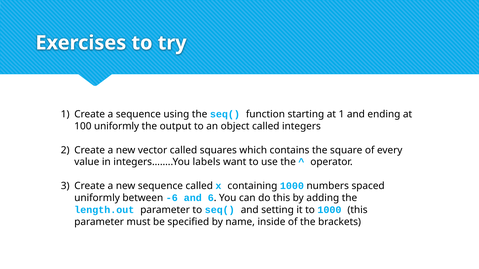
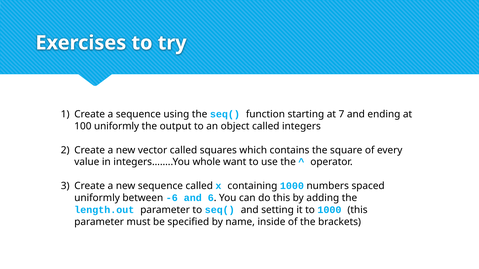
at 1: 1 -> 7 (341, 114)
labels: labels -> whole (207, 162)
